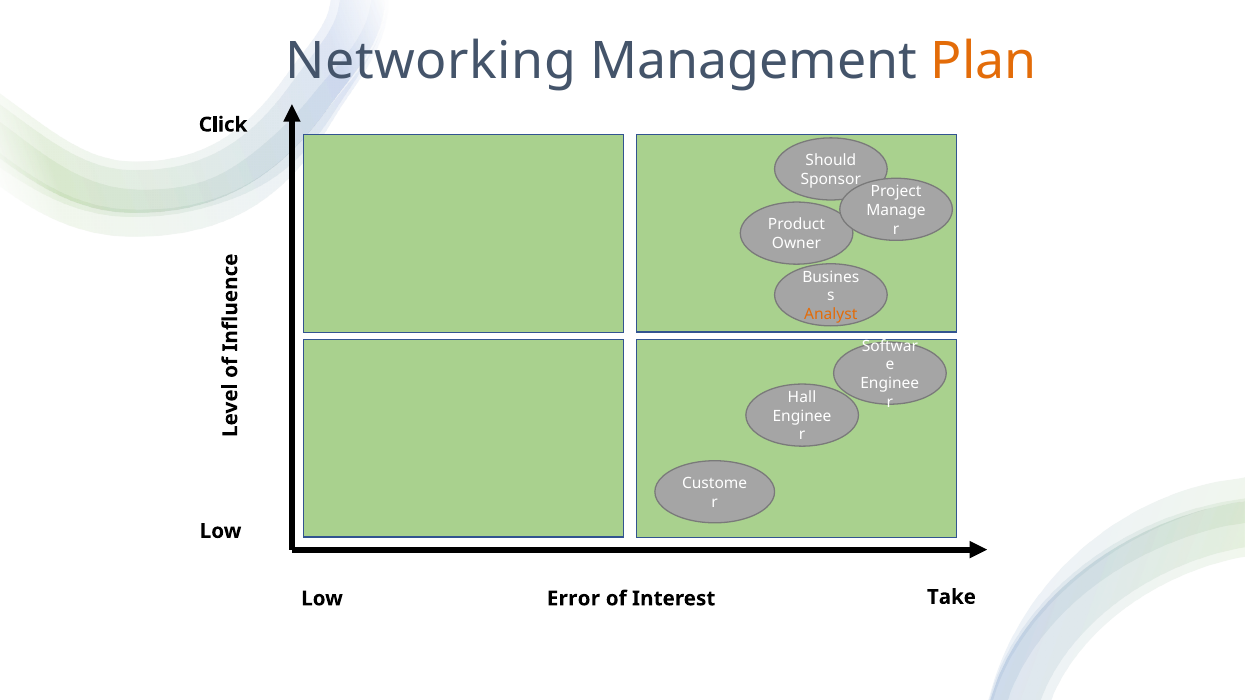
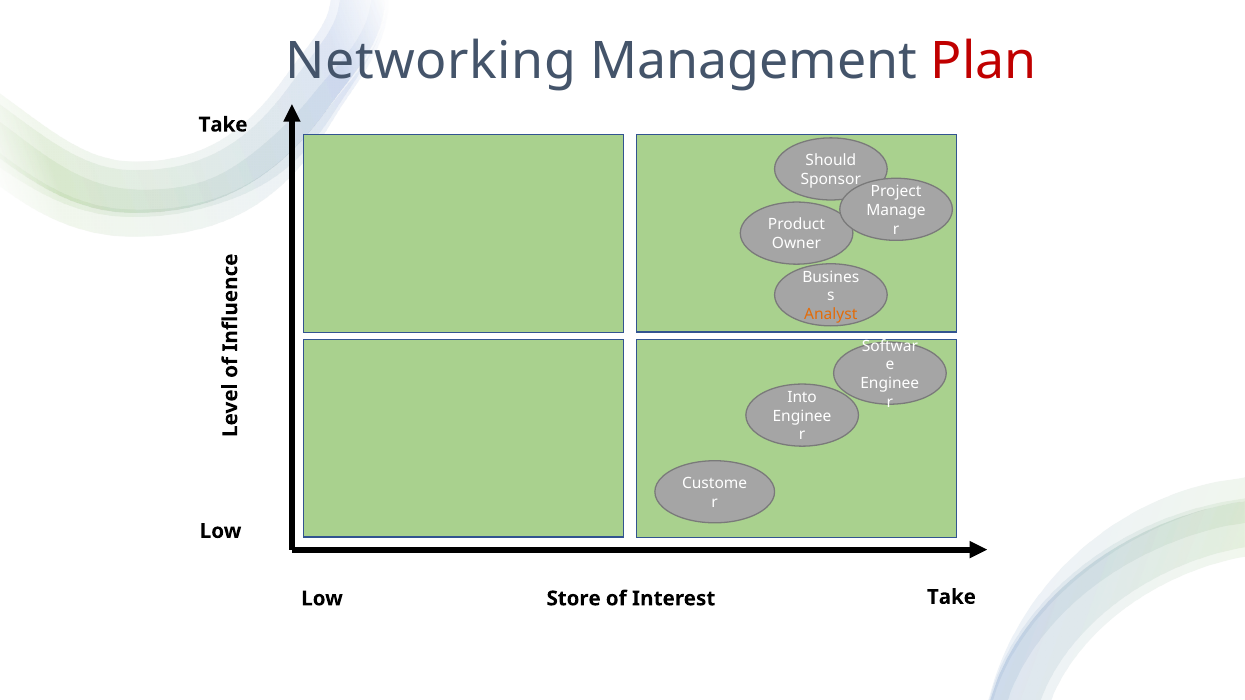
Plan colour: orange -> red (984, 61)
Click: Click -> Take (223, 125)
Hall: Hall -> Into (802, 398)
Error: Error -> Store (574, 599)
